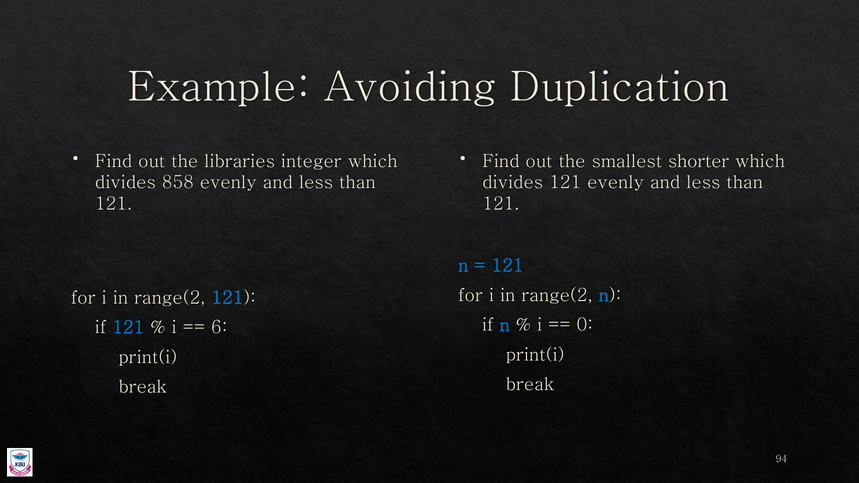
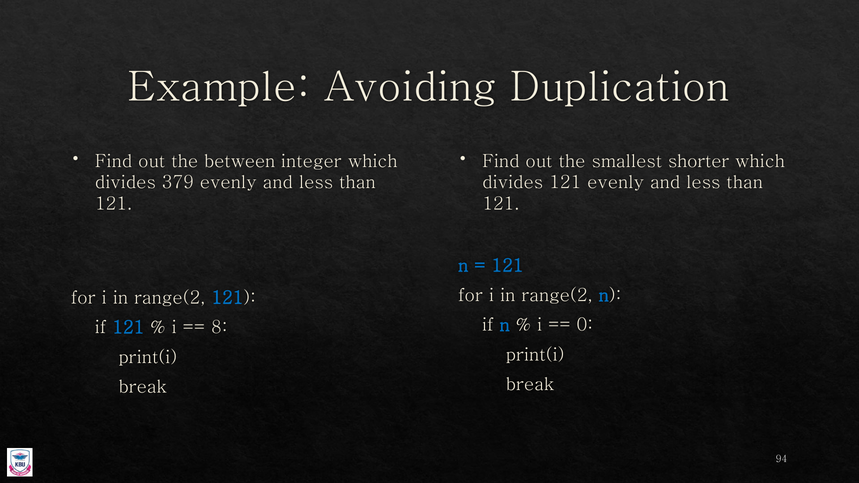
libraries: libraries -> between (240, 161)
858: 858 -> 379 (178, 183)
6: 6 -> 8 (219, 328)
